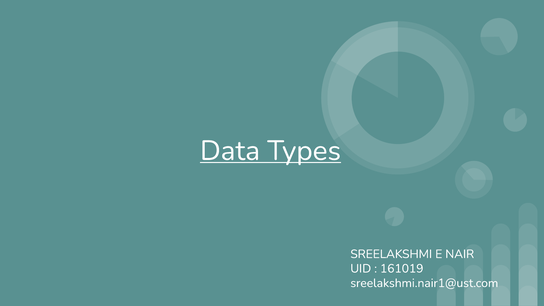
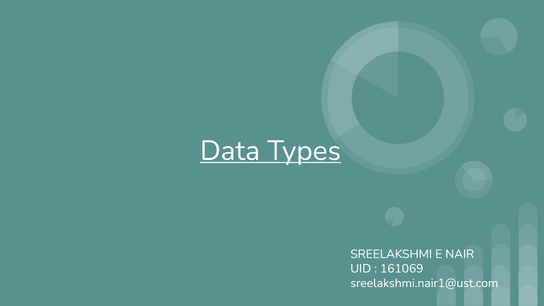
161019: 161019 -> 161069 (402, 269)
